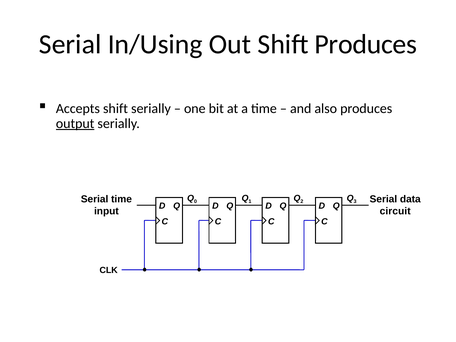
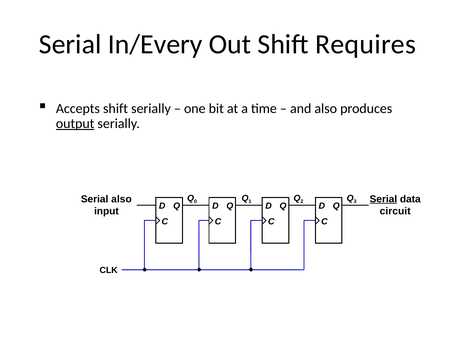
In/Using: In/Using -> In/Every (155, 44)
Shift Produces: Produces -> Requires (366, 44)
Serial time: time -> also (121, 199)
Serial underline: none -> present (383, 199)
